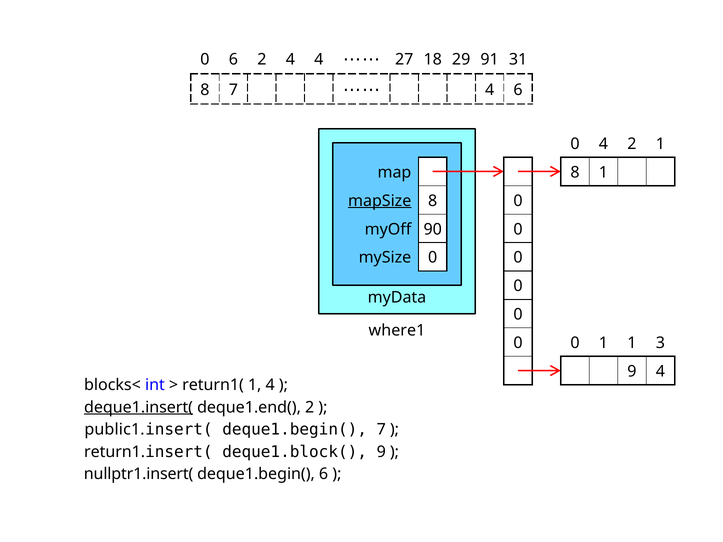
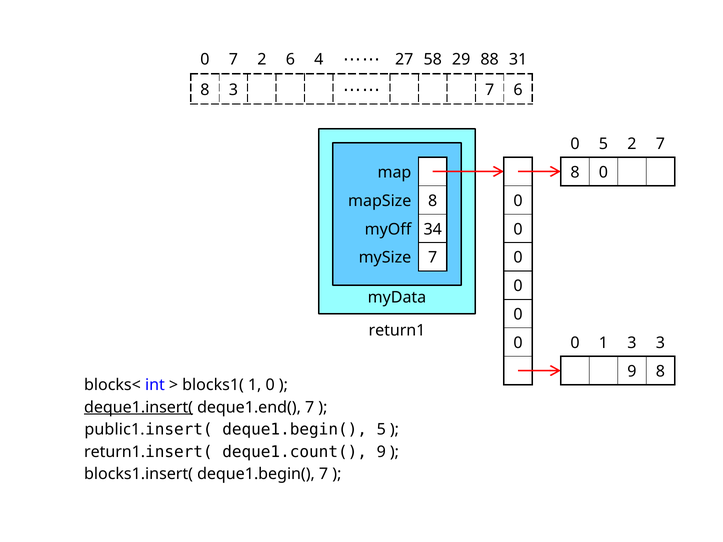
0 6: 6 -> 7 (233, 59)
2 4: 4 -> 6 (290, 59)
18: 18 -> 58 (433, 59)
91: 91 -> 88 (490, 59)
8 7: 7 -> 3 (233, 90)
4: 4 -> 7 (490, 90)
0 4: 4 -> 5 (603, 144)
2 1: 1 -> 7 (660, 144)
8 1: 1 -> 0 (603, 172)
mapSize underline: present -> none (380, 201)
90: 90 -> 34 (433, 229)
mySize 0: 0 -> 7 (433, 258)
where1: where1 -> return1 (397, 331)
1 1: 1 -> 3 (632, 343)
9 4: 4 -> 8 (660, 372)
return1(: return1( -> blocks1( (213, 385)
1 4: 4 -> 0 (270, 385)
deque1.end( 2: 2 -> 7 (310, 407)
deque1.begin( 7: 7 -> 5 (381, 430)
deque1.block(: deque1.block( -> deque1.count( (295, 452)
nullptr1.insert(: nullptr1.insert( -> blocks1.insert( (139, 474)
deque1.begin( 6: 6 -> 7 (324, 474)
